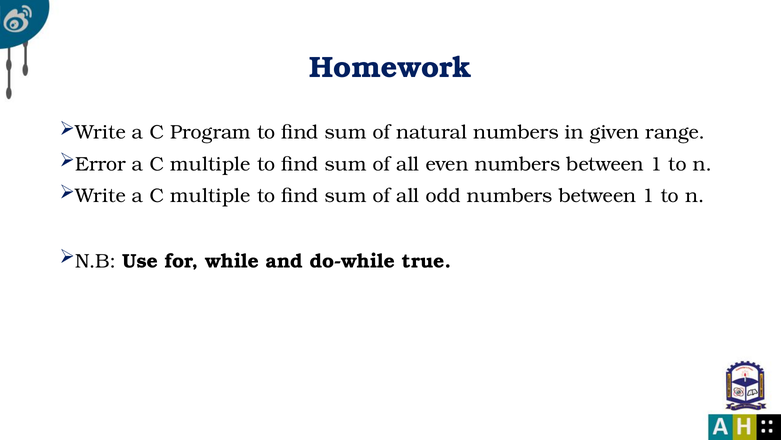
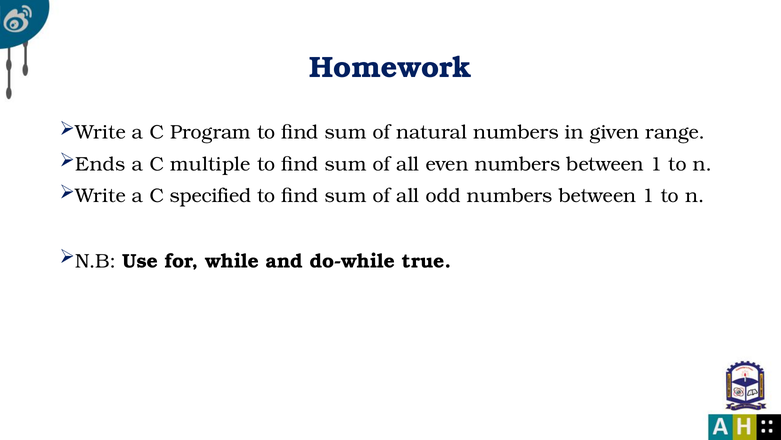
Error: Error -> Ends (100, 164)
Write a C multiple: multiple -> specified (211, 196)
